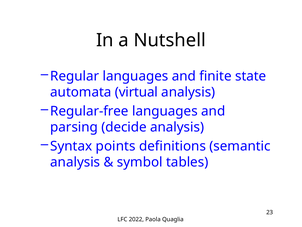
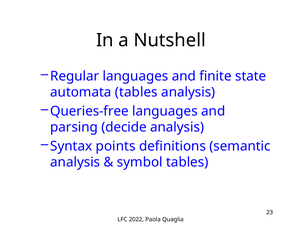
automata virtual: virtual -> tables (136, 92)
Regular-free: Regular-free -> Queries-free (89, 111)
